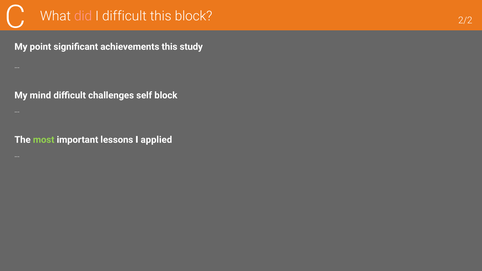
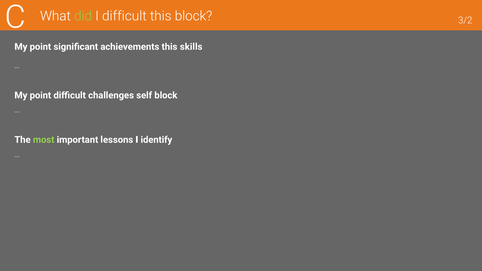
did colour: pink -> light green (83, 16)
2/2: 2/2 -> 3/2 (465, 20)
study: study -> skills (191, 47)
mind: mind -> point (40, 95)
applied: applied -> identify (156, 140)
